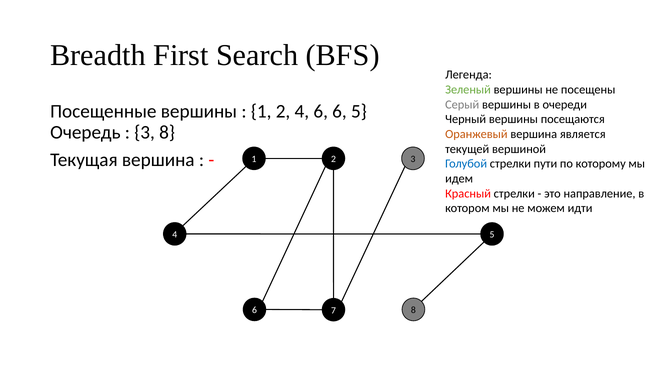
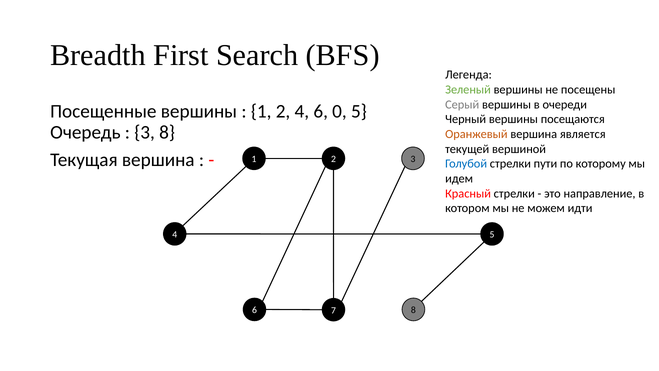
6 6: 6 -> 0 (339, 111)
